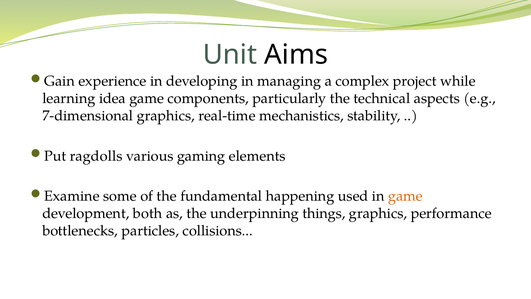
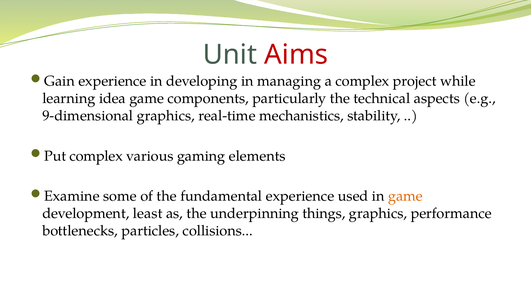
Aims colour: black -> red (296, 55)
7-dimensional: 7-dimensional -> 9-dimensional (88, 116)
Put ragdolls: ragdolls -> complex (96, 156)
fundamental happening: happening -> experience (300, 196)
both: both -> least (148, 213)
